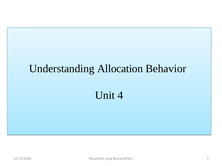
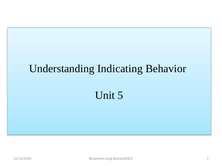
Allocation: Allocation -> Indicating (120, 69)
4: 4 -> 5 (120, 95)
